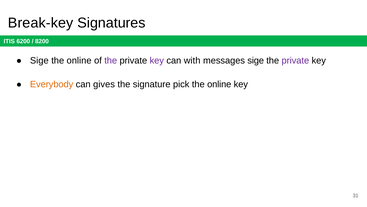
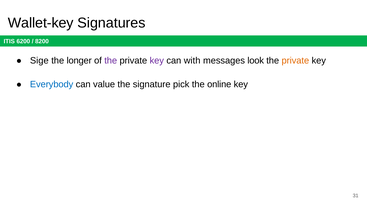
Break-key: Break-key -> Wallet-key (41, 23)
online: online -> longer (79, 61)
messages sige: sige -> look (256, 61)
private colour: purple -> orange (295, 61)
Everybody colour: orange -> blue (52, 84)
gives: gives -> value (104, 84)
